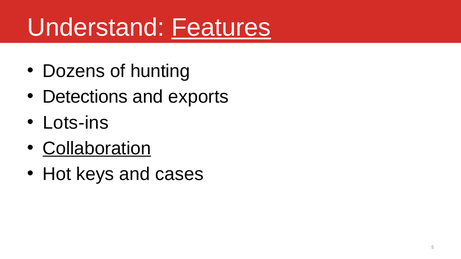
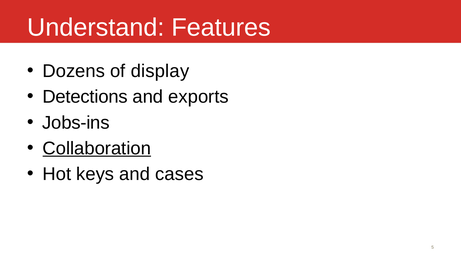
Features underline: present -> none (221, 28)
hunting: hunting -> display (160, 71)
Lots-ins: Lots-ins -> Jobs-ins (76, 123)
